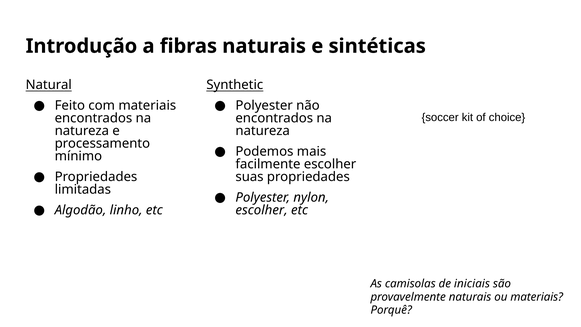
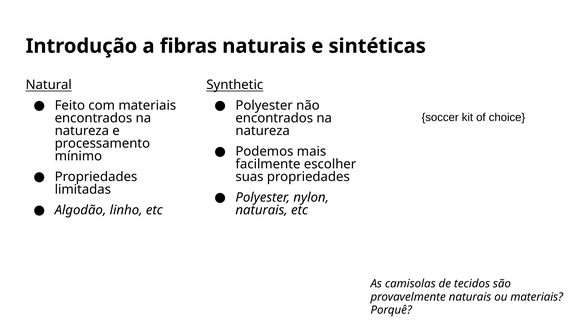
escolher: escolher -> naturais (262, 210)
iniciais: iniciais -> tecidos (472, 284)
